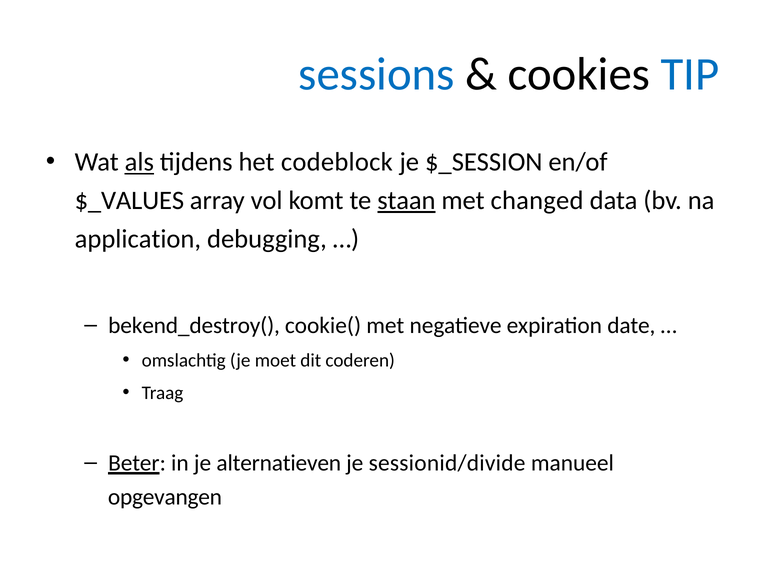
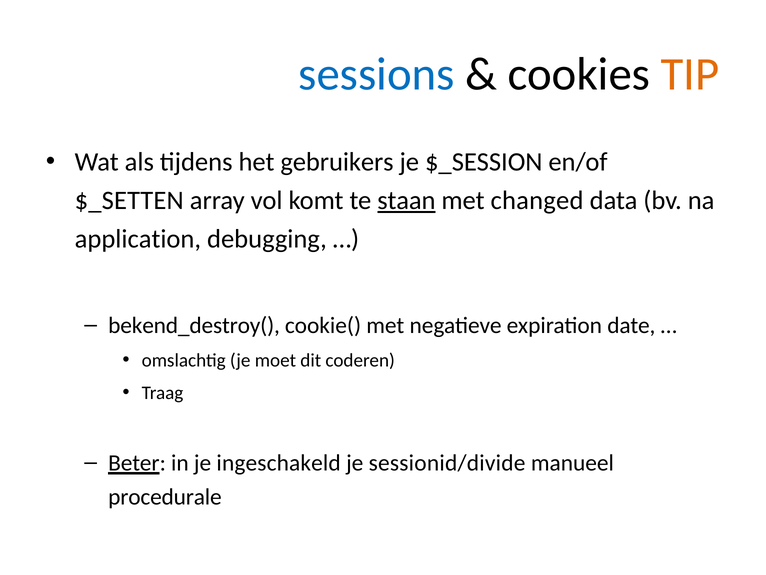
TIP colour: blue -> orange (690, 74)
als underline: present -> none (139, 162)
codeblock: codeblock -> gebruikers (337, 162)
$_VALUES: $_VALUES -> $_SETTEN (129, 200)
alternatieven: alternatieven -> ingeschakeld (279, 463)
opgevangen: opgevangen -> procedurale (165, 496)
